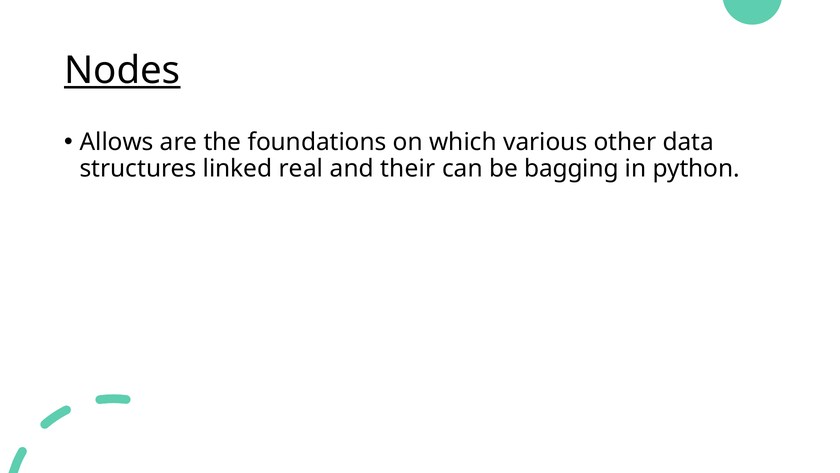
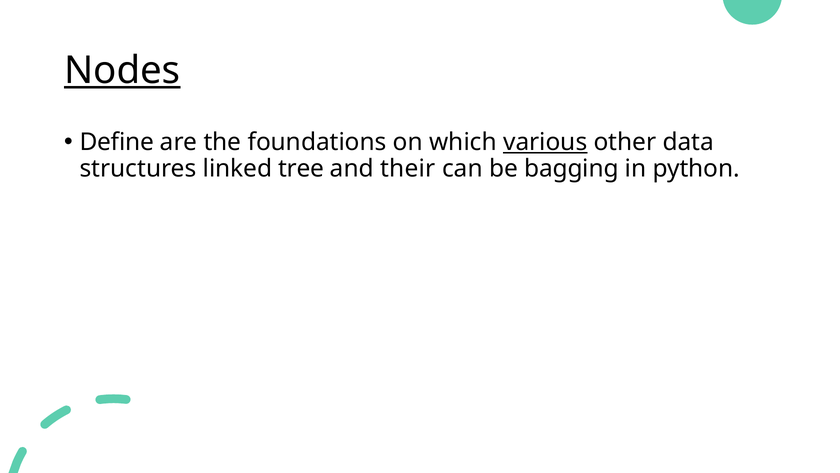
Allows: Allows -> Define (117, 142)
various underline: none -> present (545, 142)
real: real -> tree (301, 168)
